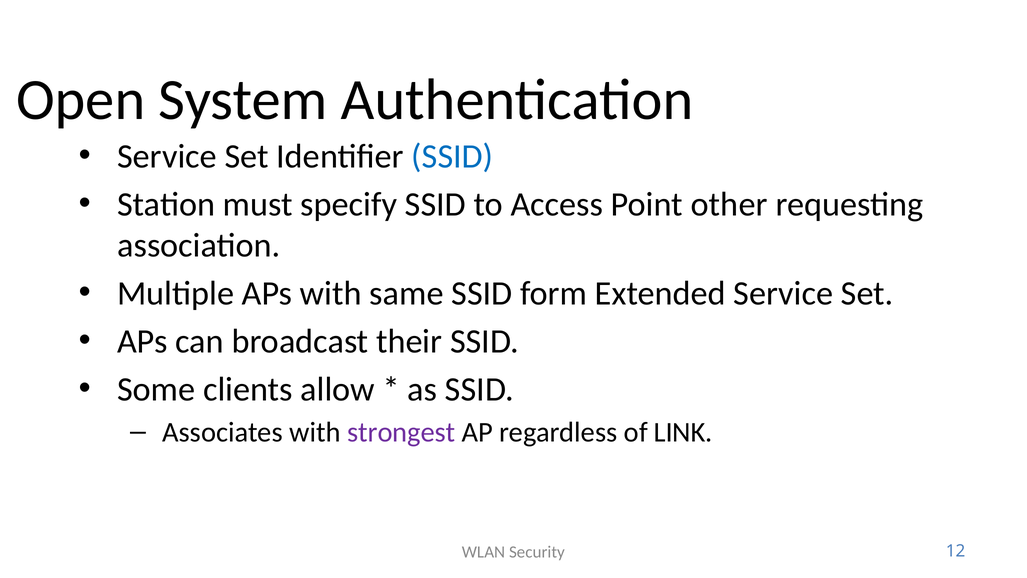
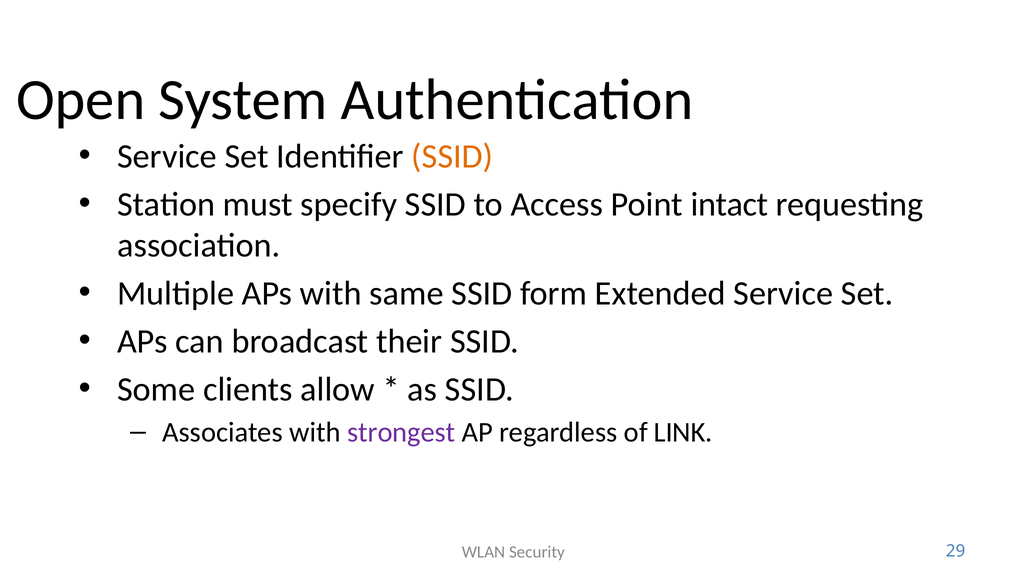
SSID colour: blue -> orange (452, 156)
other: other -> intact (729, 204)
12: 12 -> 29 (956, 551)
